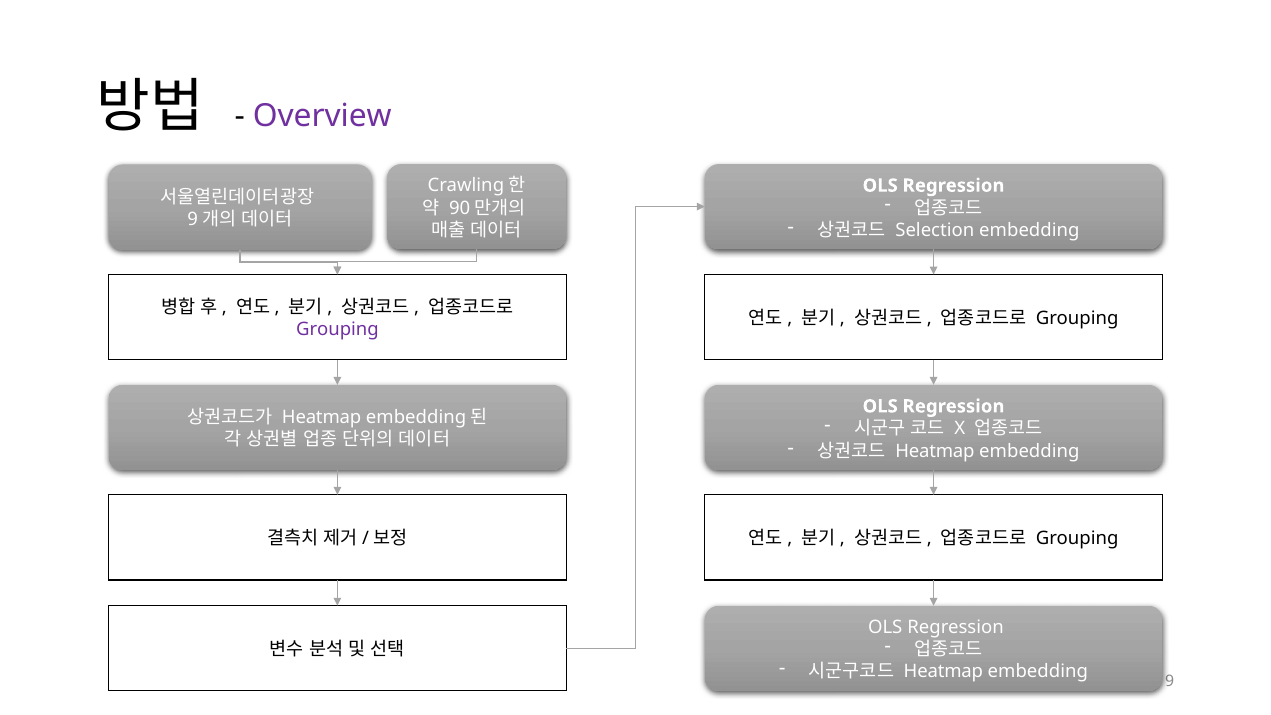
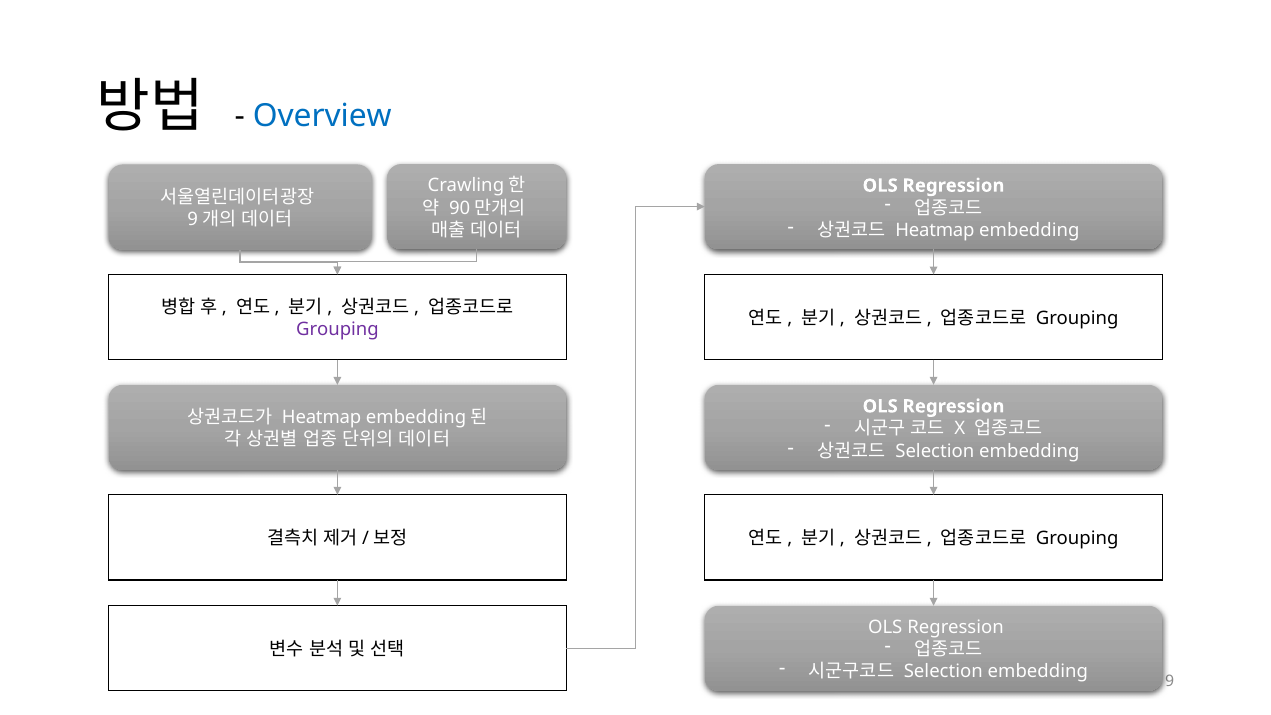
Overview colour: purple -> blue (322, 116)
Selection: Selection -> Heatmap (935, 230)
Heatmap: Heatmap -> Selection (935, 451)
Heatmap: Heatmap -> Selection (943, 672)
